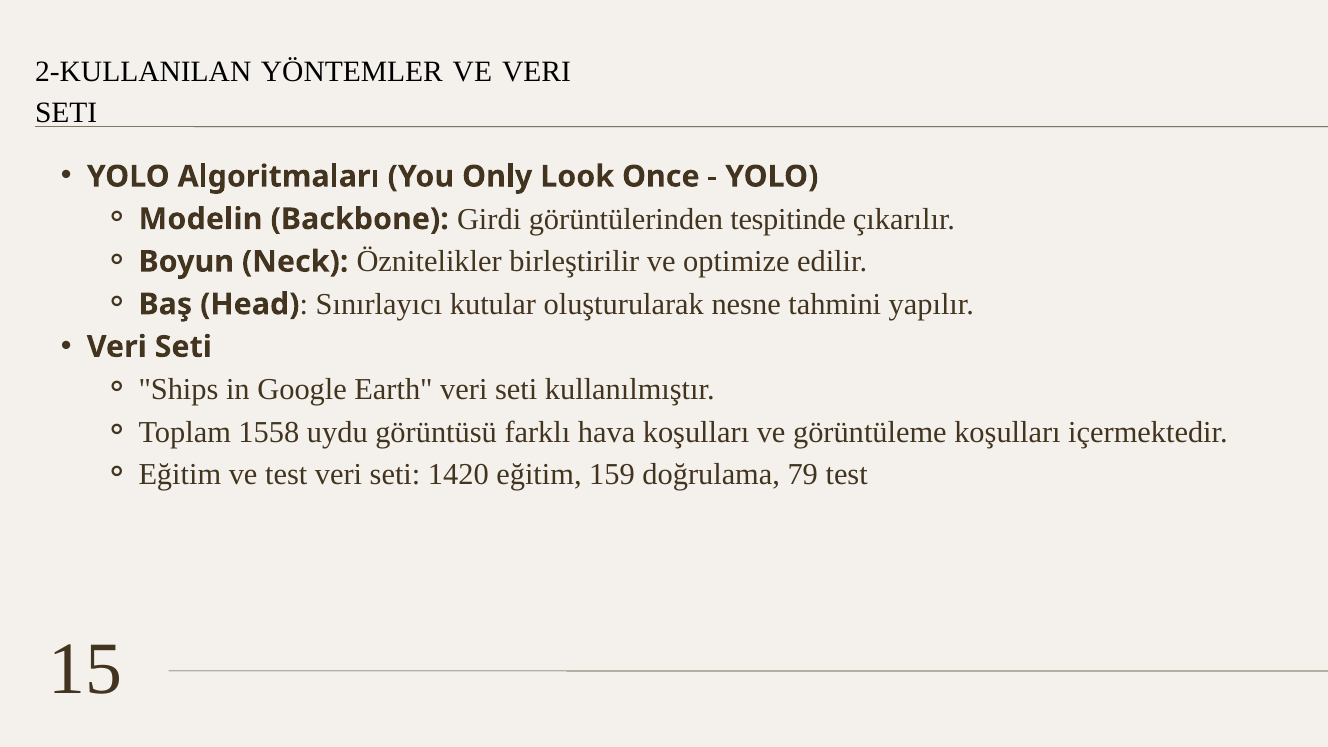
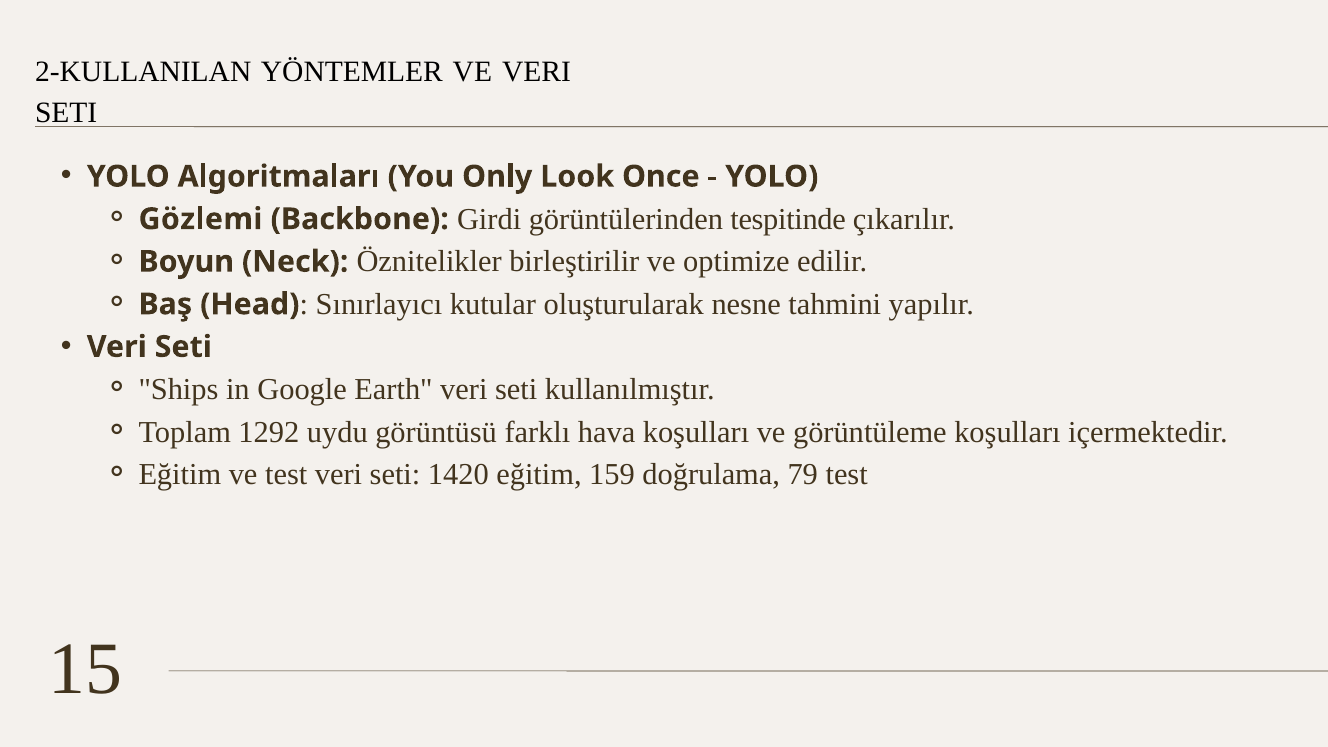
Modelin: Modelin -> Gözlemi (200, 219)
1558: 1558 -> 1292 (269, 432)
